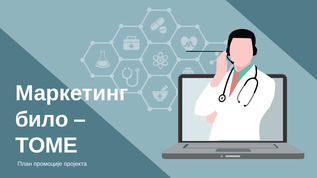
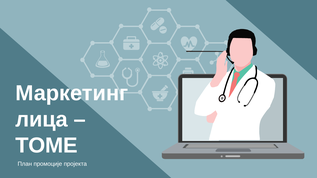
било: било -> лица (42, 120)
